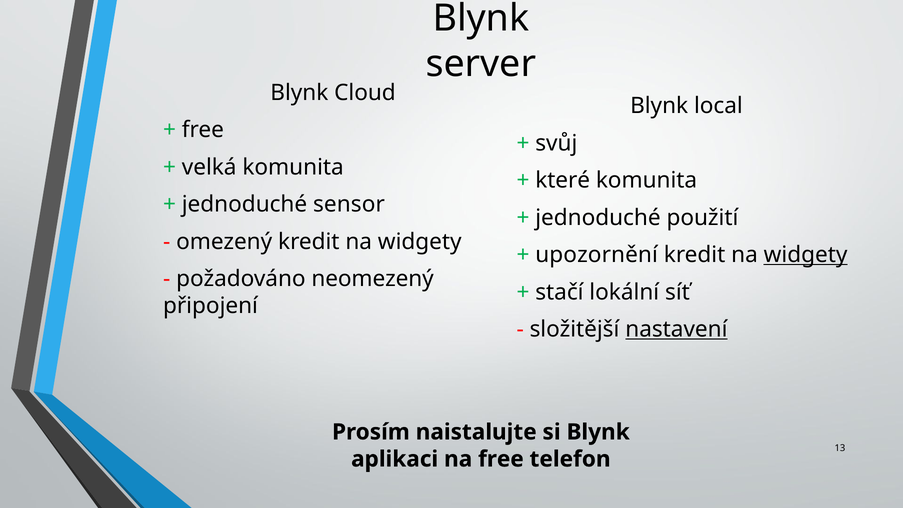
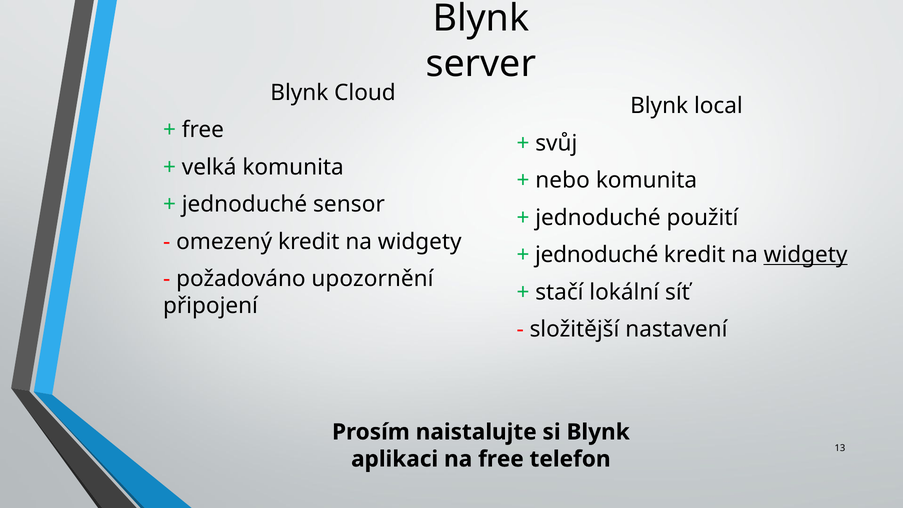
které: které -> nebo (563, 180)
upozornění: upozornění -> jednoduché (597, 255)
neomezený: neomezený -> upozornění (372, 279)
nastavení underline: present -> none (676, 329)
